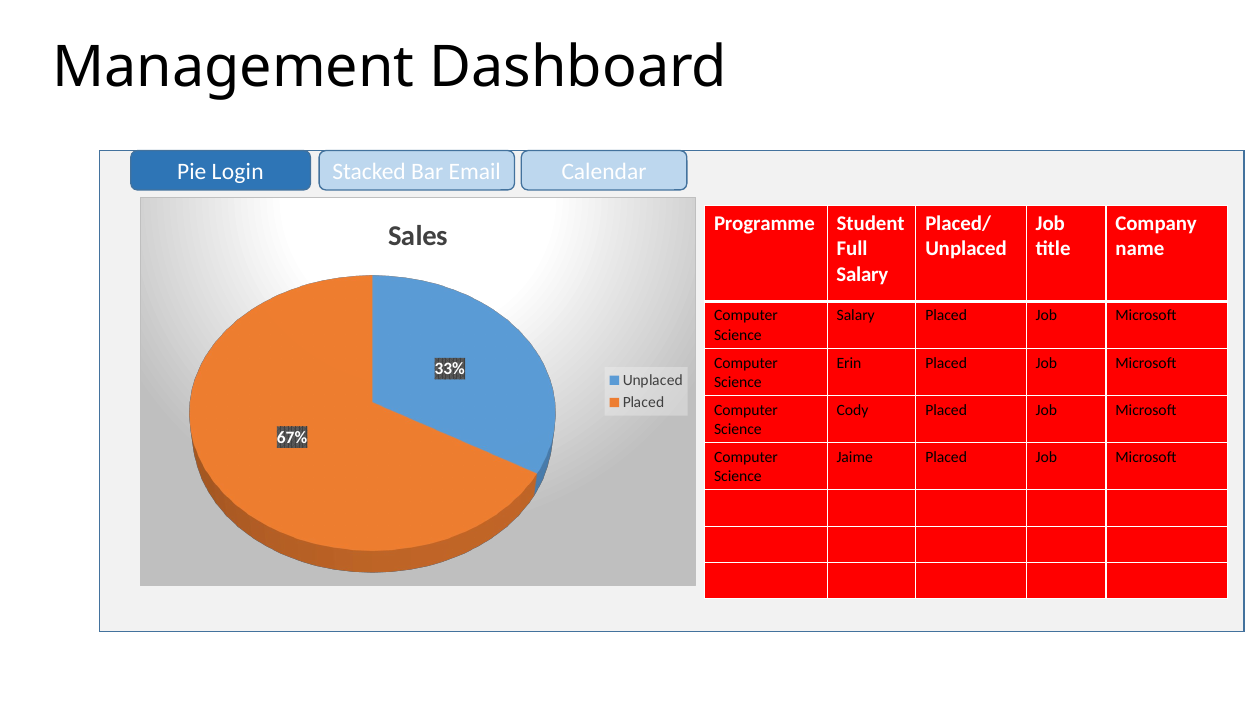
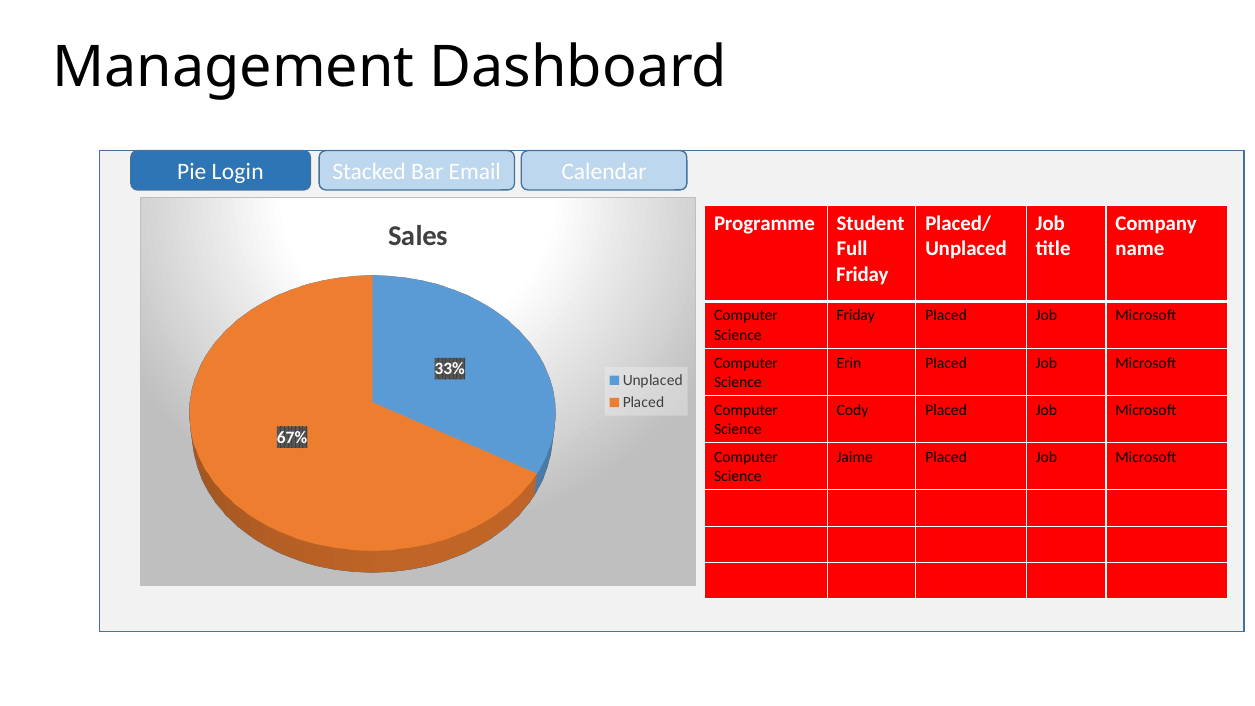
Salary: Salary -> Friday (862, 274)
Salary: Salary -> Friday (856, 316)
